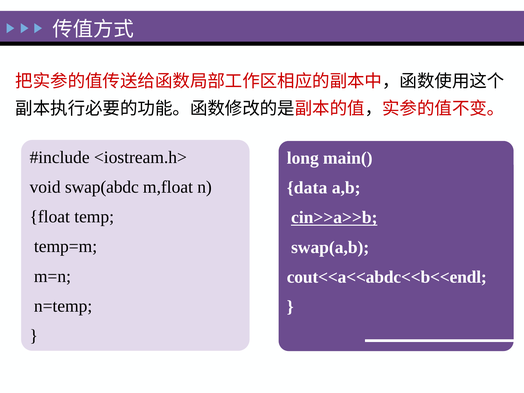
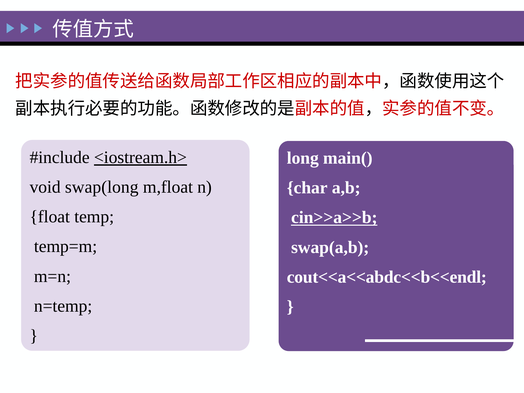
<iostream.h> underline: none -> present (140, 157)
swap(abdc: swap(abdc -> swap(long (102, 187)
data: data -> char (307, 188)
